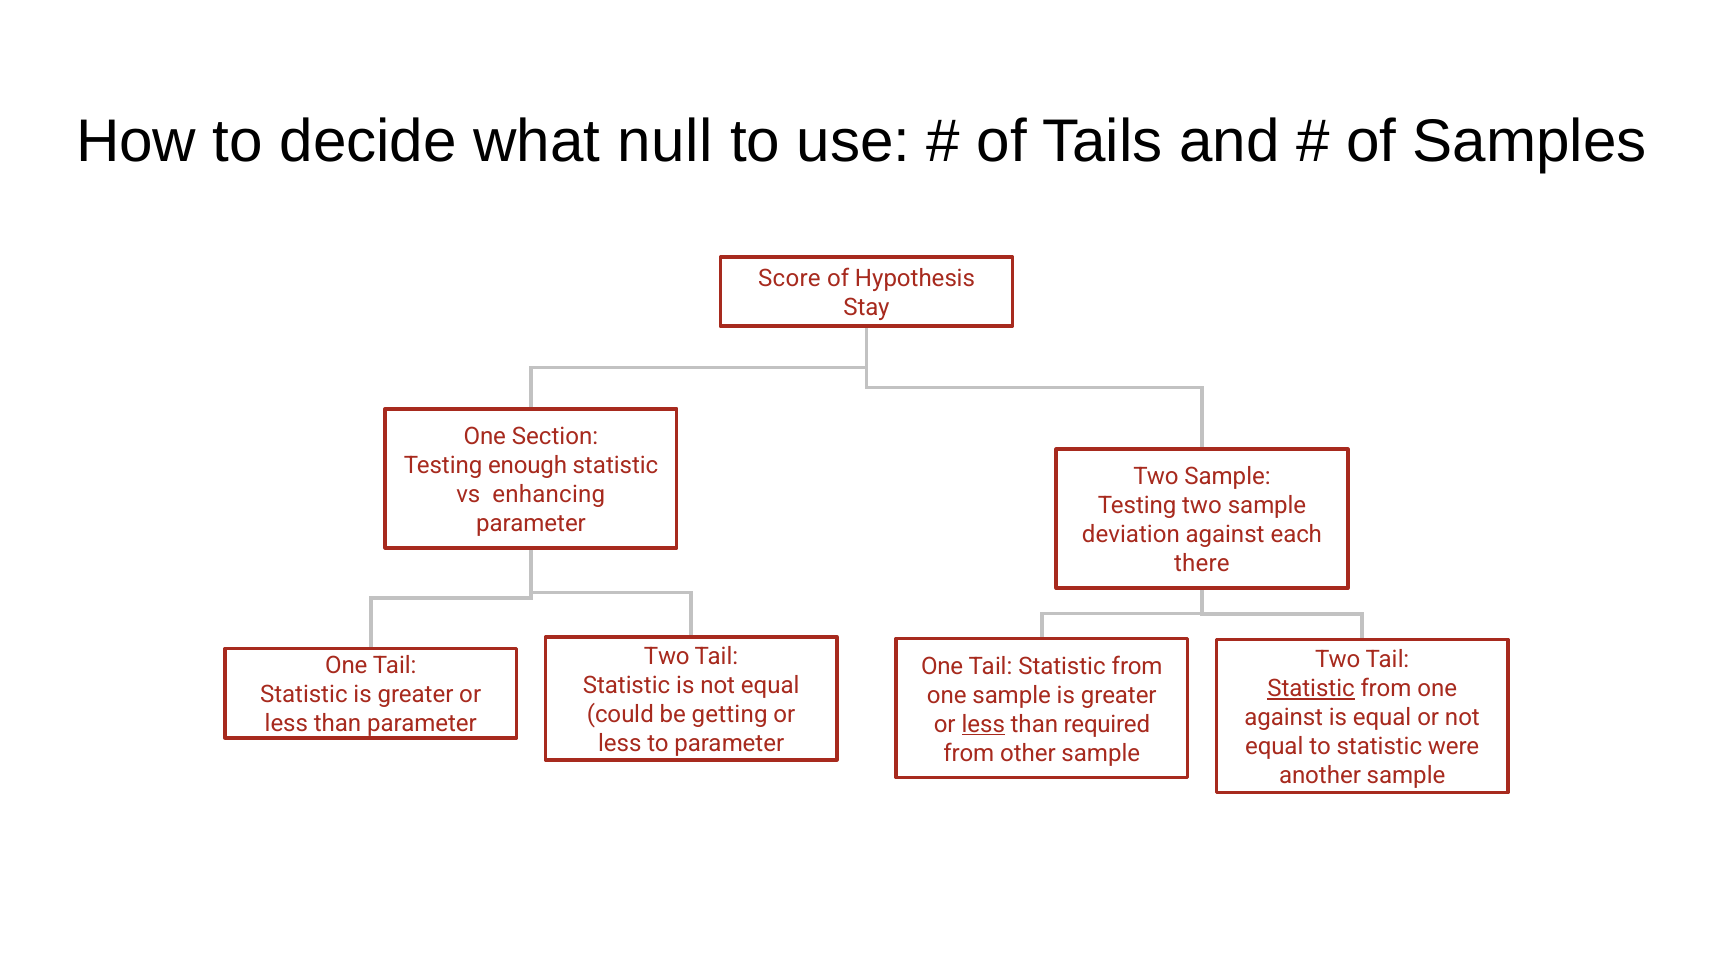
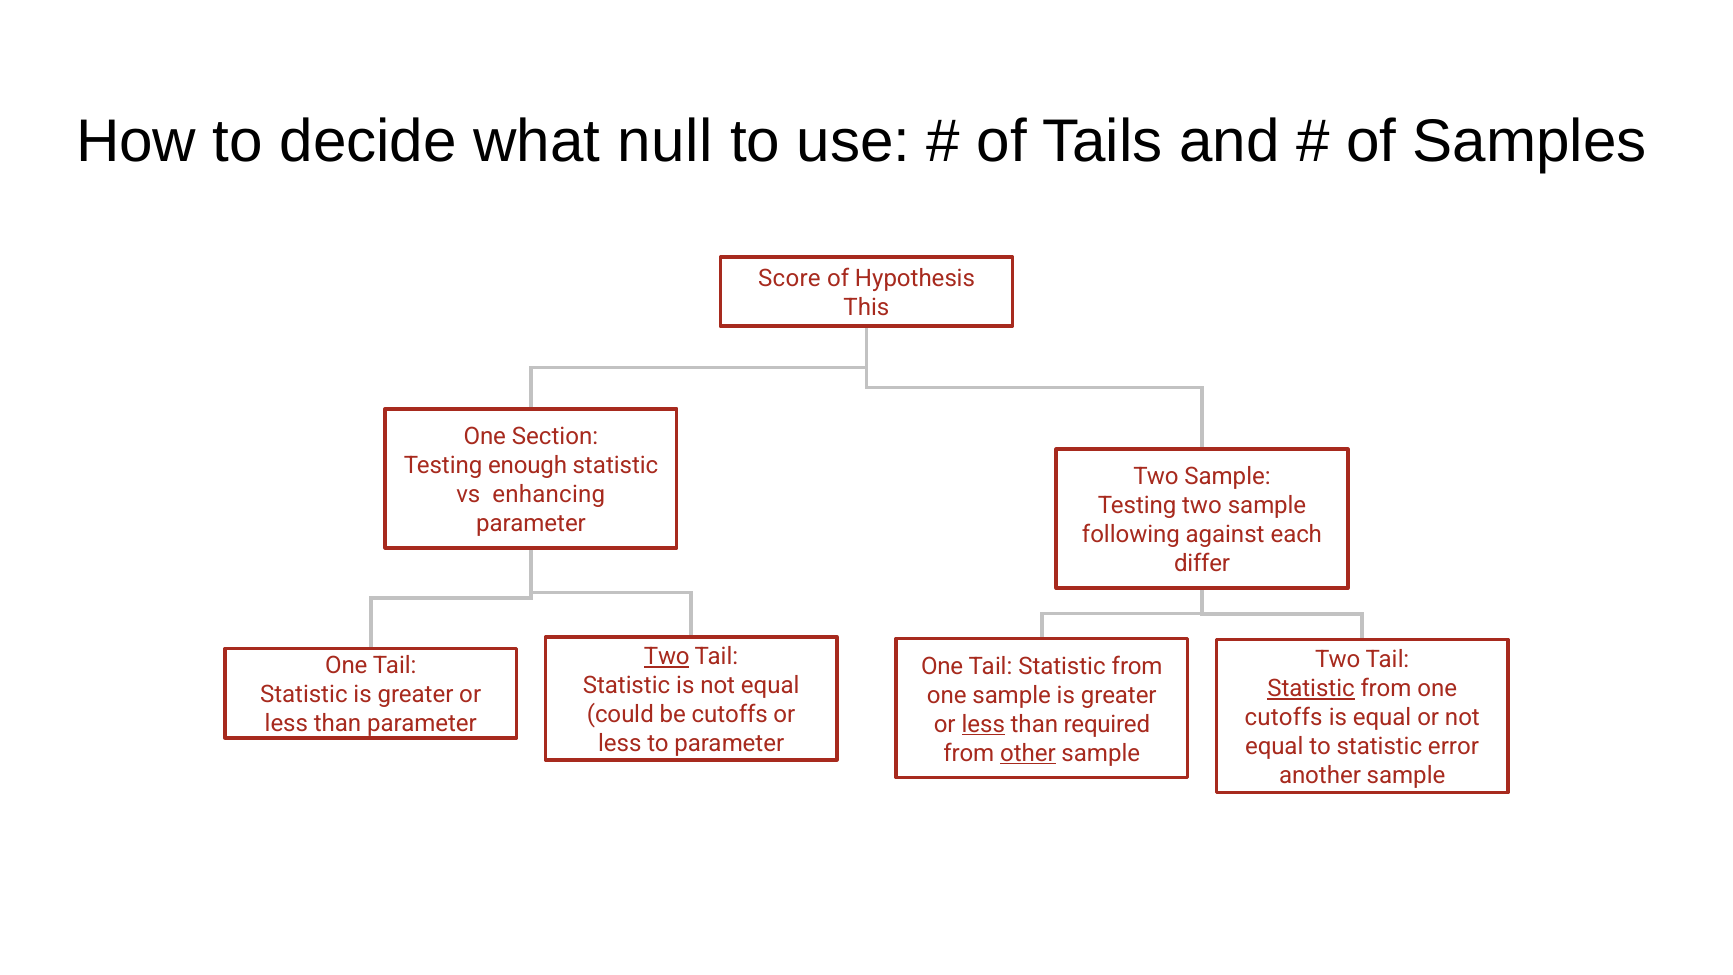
Stay: Stay -> This (866, 308)
deviation: deviation -> following (1131, 535)
there: there -> differ (1202, 564)
Two underline: none -> present (667, 657)
be getting: getting -> cutoffs (730, 714)
against: against -> cutoffs (1284, 718)
were: were -> error (1454, 747)
other underline: none -> present (1028, 753)
